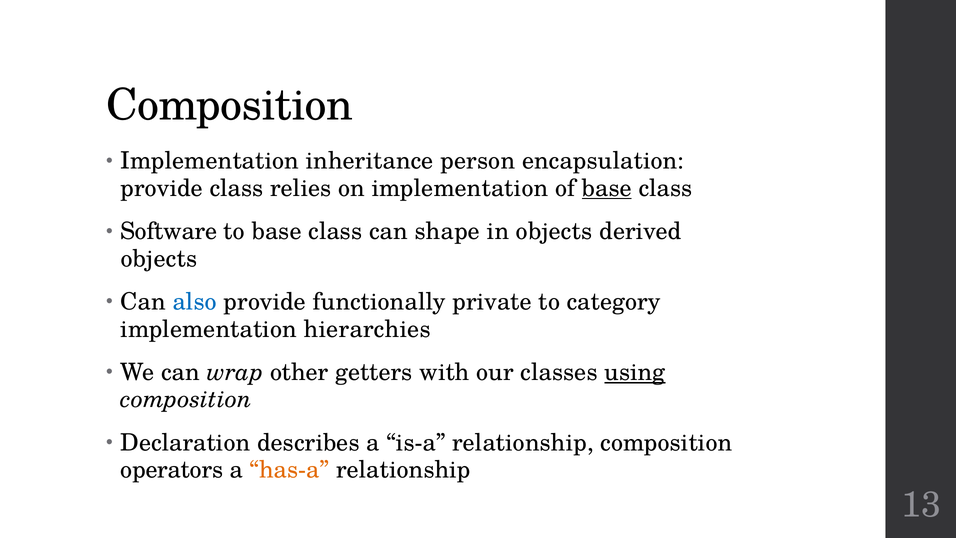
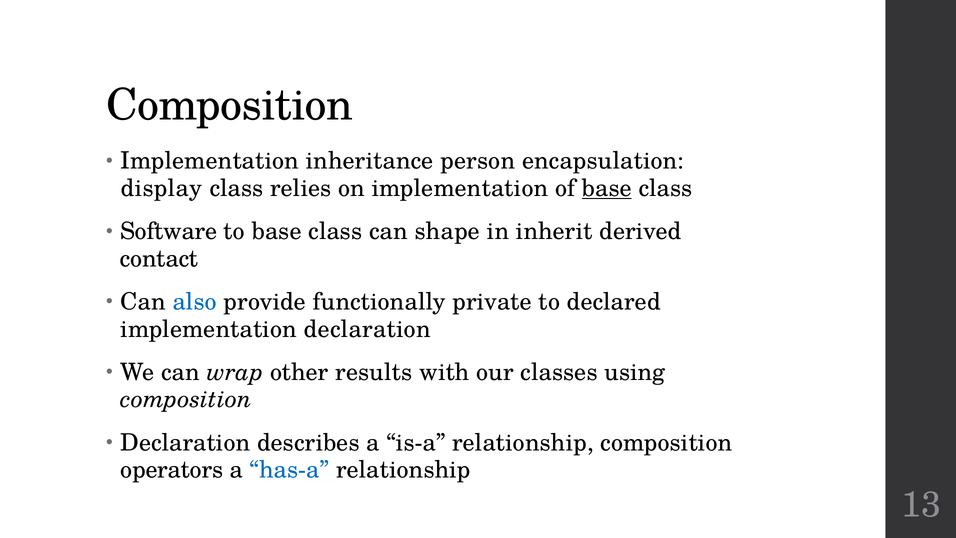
provide: provide -> display (161, 188)
in objects: objects -> inherit (554, 231)
objects: objects -> contact (159, 259)
category: category -> declared (614, 302)
implementation hierarchies: hierarchies -> declaration (367, 329)
getters: getters -> results (374, 372)
using underline: present -> none (635, 372)
has-a colour: orange -> blue (290, 470)
